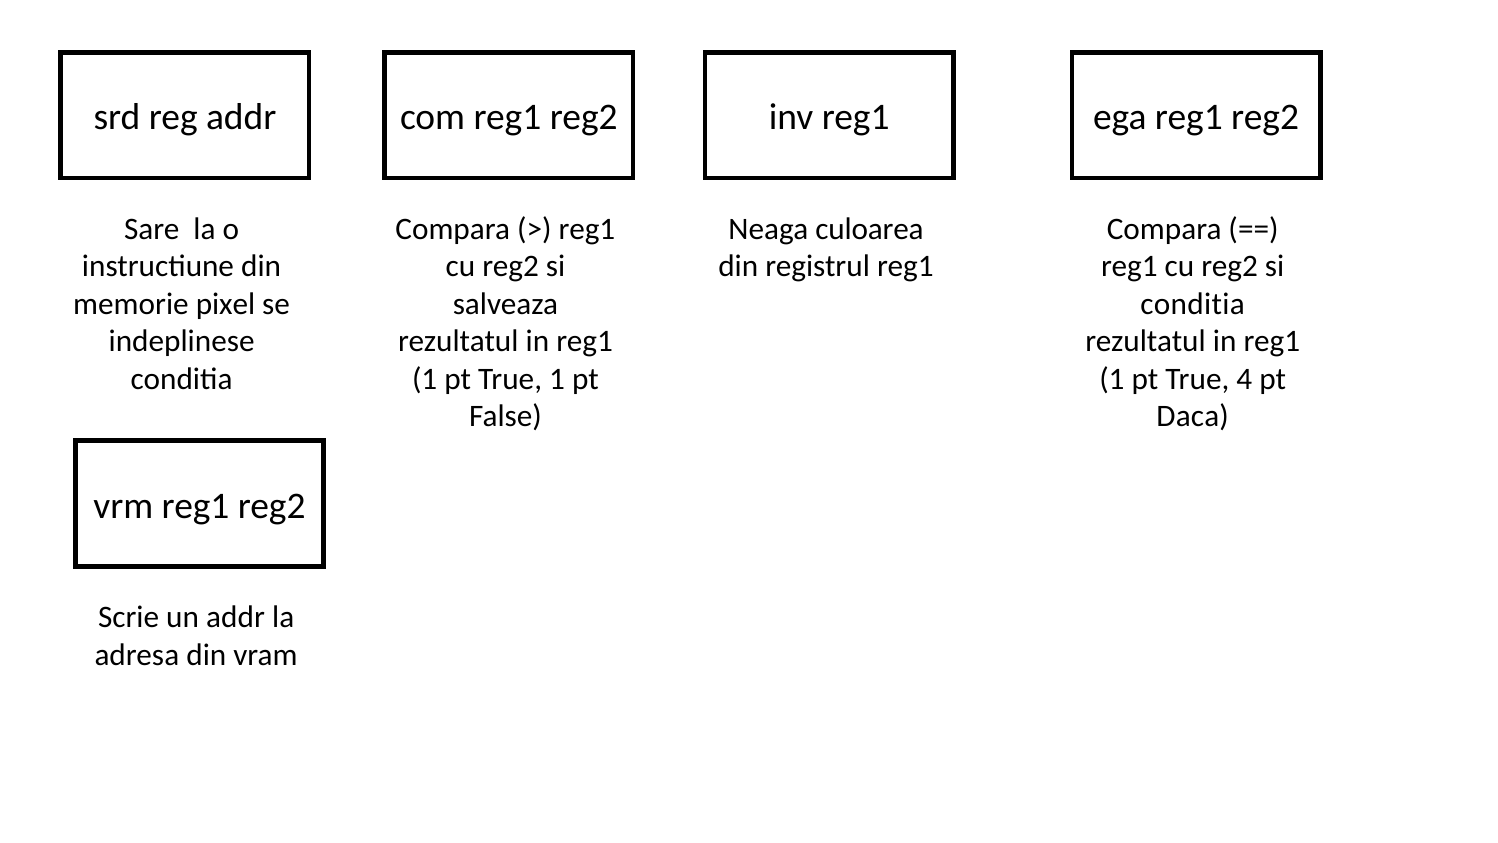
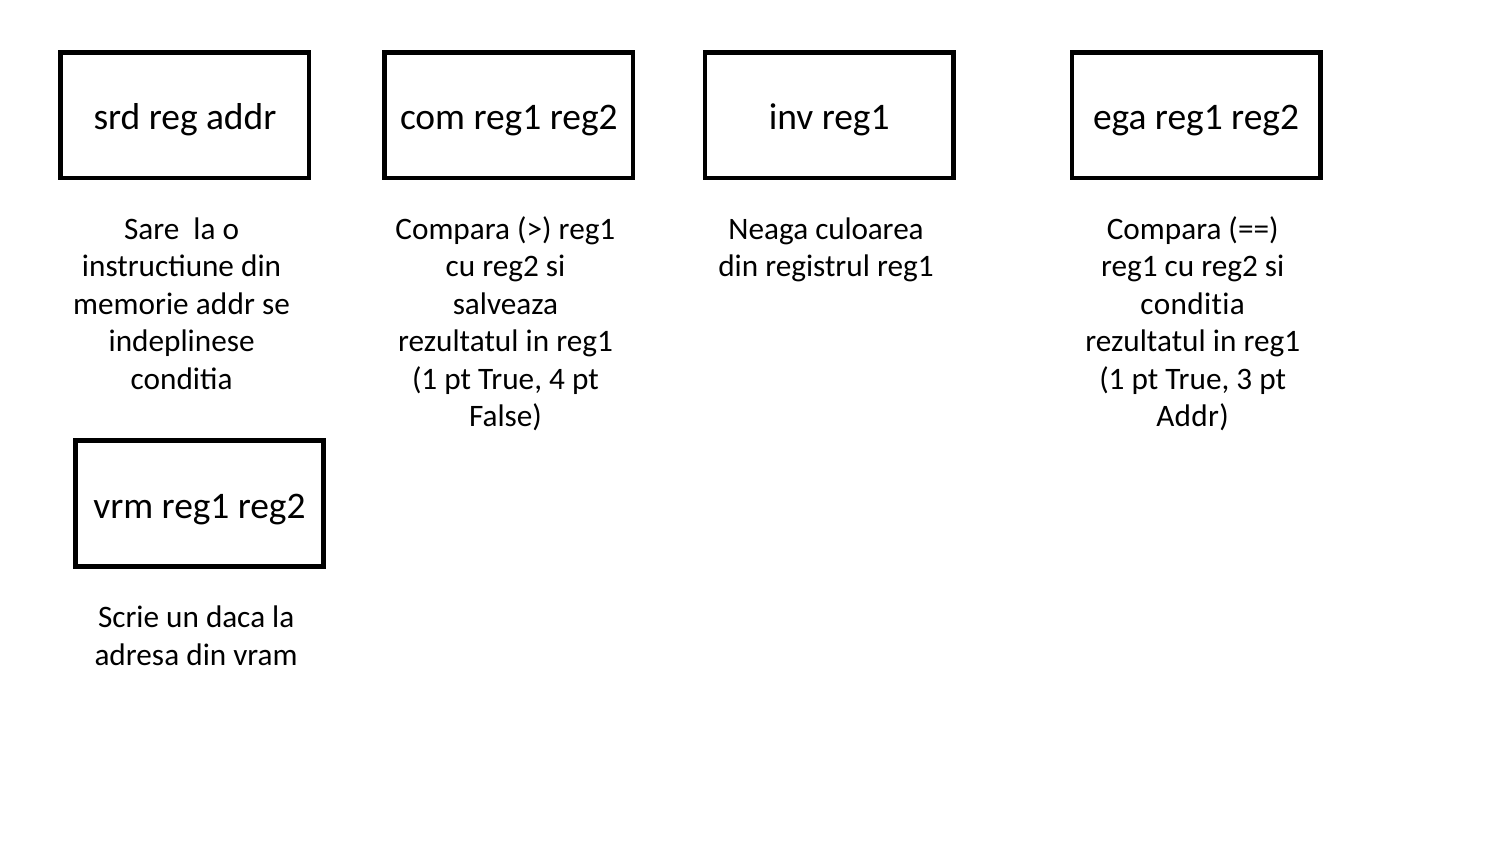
memorie pixel: pixel -> addr (225, 304)
True 1: 1 -> 4 (557, 379)
4: 4 -> 3 (1244, 379)
Daca: Daca -> Addr (1193, 416)
un addr: addr -> daca (236, 617)
